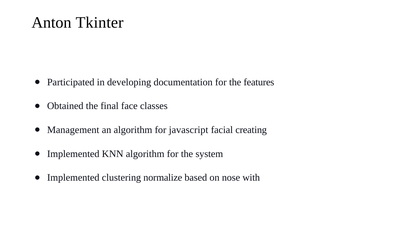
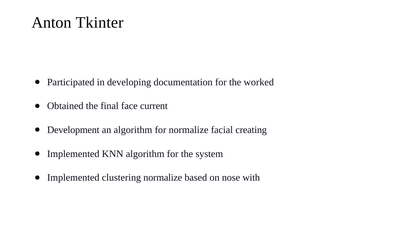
features: features -> worked (259, 82)
classes: classes -> current (154, 106)
Management: Management -> Development (73, 130)
for javascript: javascript -> normalize (189, 130)
